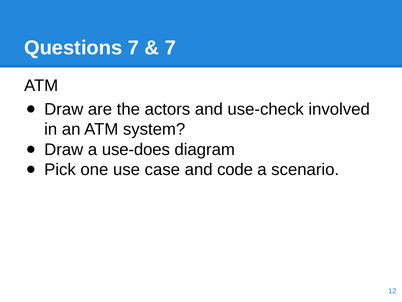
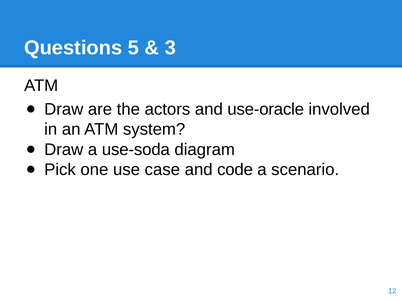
Questions 7: 7 -> 5 (133, 48)
7: 7 -> 3 (170, 48)
use-check: use-check -> use-oracle (266, 109)
use-does: use-does -> use-soda (136, 149)
